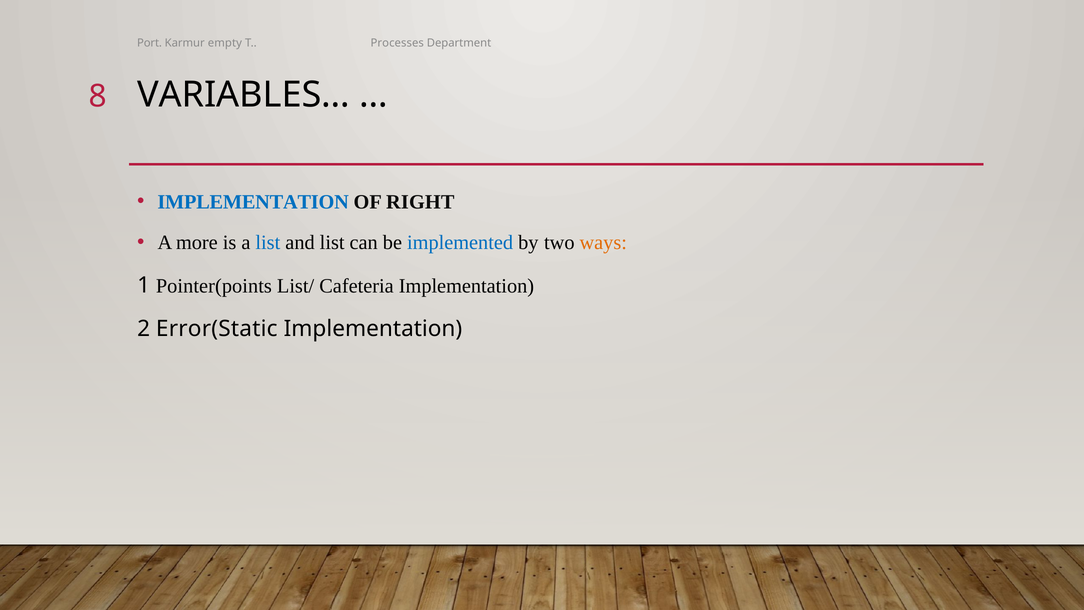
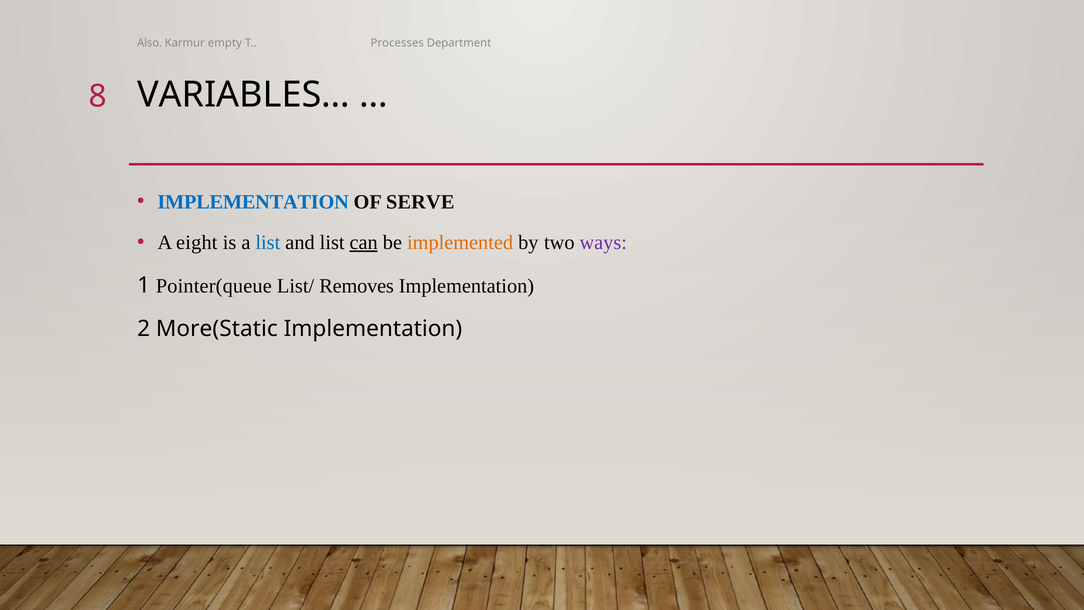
Port: Port -> Also (150, 43)
RIGHT: RIGHT -> SERVE (420, 202)
more: more -> eight (197, 242)
can underline: none -> present (364, 242)
implemented colour: blue -> orange (460, 242)
ways colour: orange -> purple (603, 242)
Pointer(points: Pointer(points -> Pointer(queue (214, 286)
Cafeteria: Cafeteria -> Removes (357, 286)
Error(Static: Error(Static -> More(Static (217, 329)
